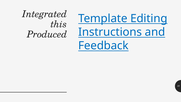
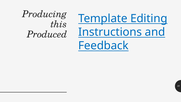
Integrated: Integrated -> Producing (45, 14)
